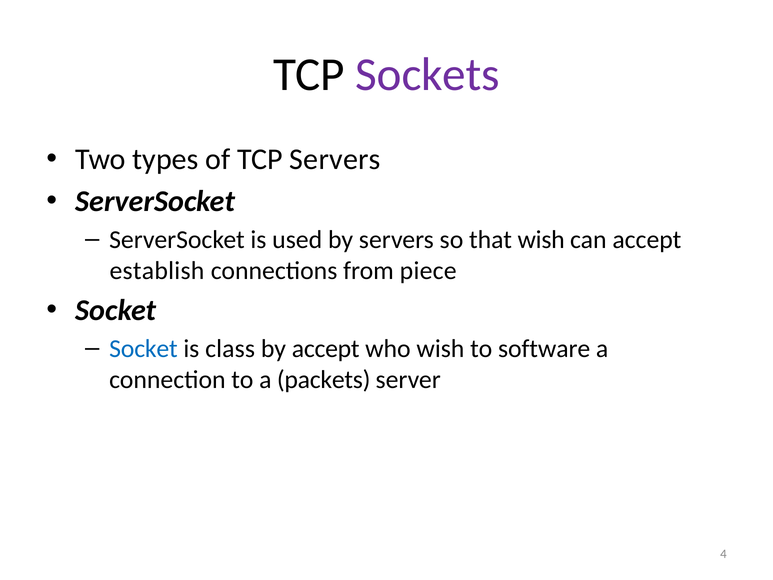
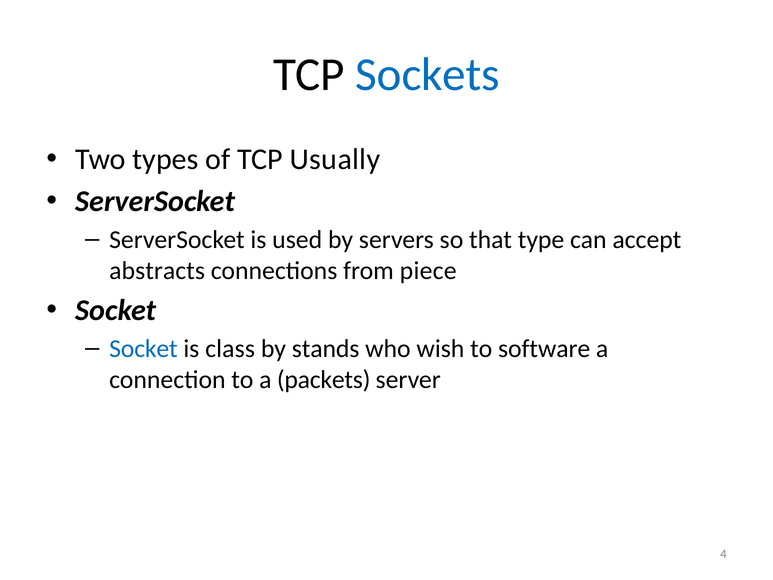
Sockets colour: purple -> blue (428, 75)
TCP Servers: Servers -> Usually (335, 159)
that wish: wish -> type (541, 240)
establish: establish -> abstracts (157, 271)
by accept: accept -> stands (326, 349)
